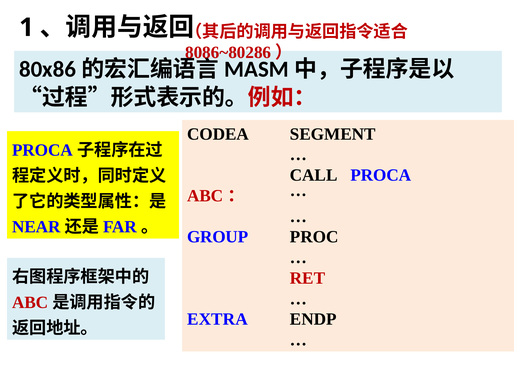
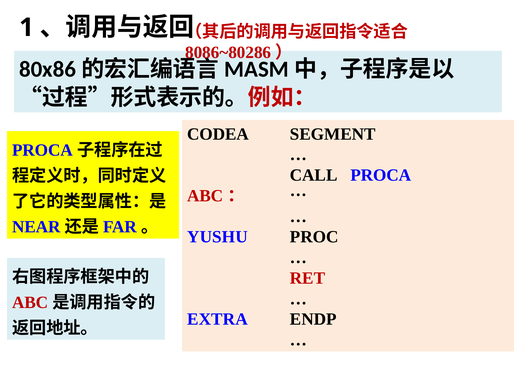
GROUP: GROUP -> YUSHU (218, 237)
